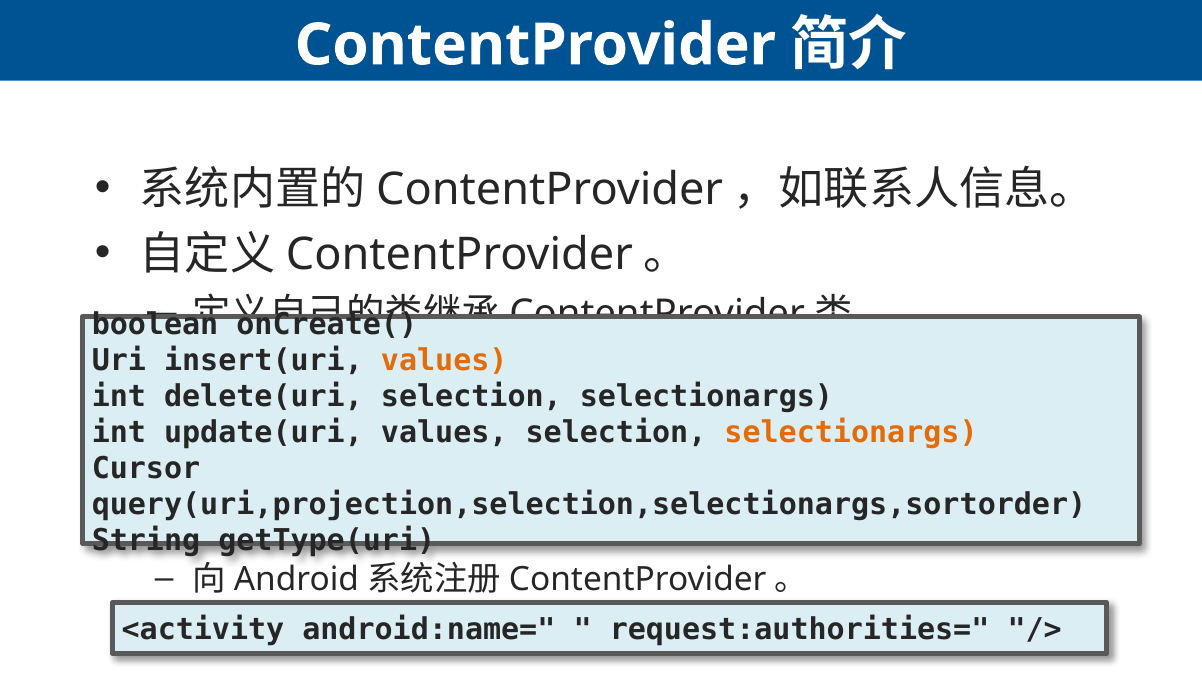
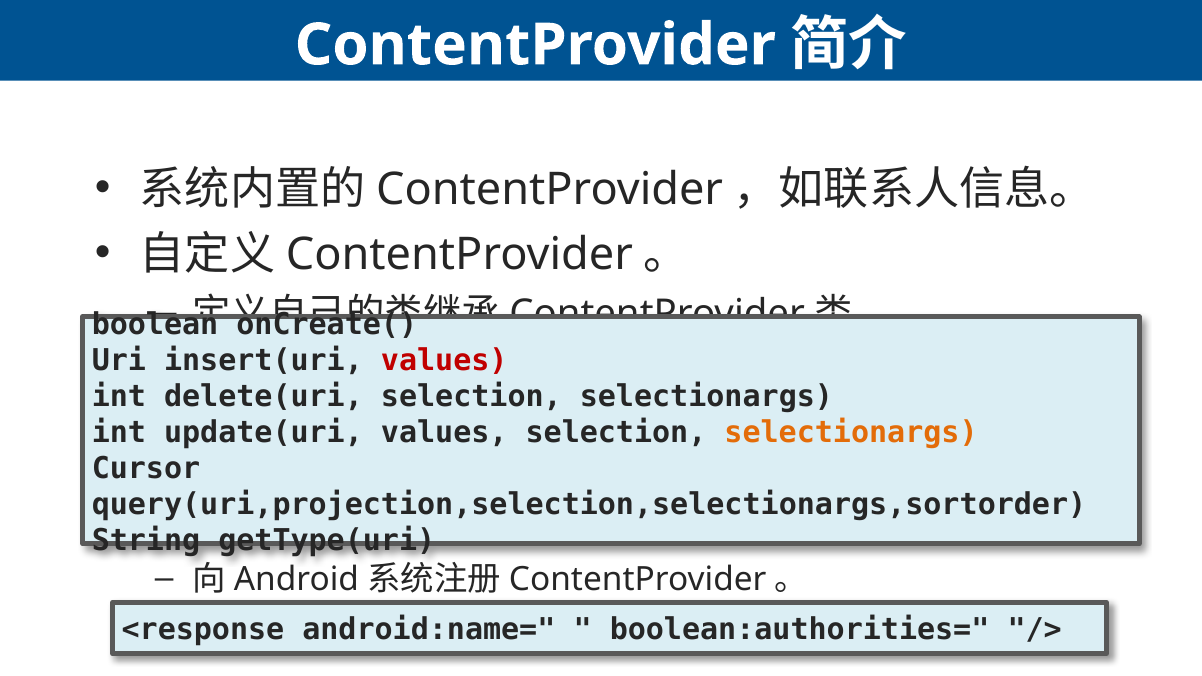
values colour: orange -> red (444, 360)
<activity: <activity -> <response (203, 630)
request:authorities=: request:authorities= -> boolean:authorities= (800, 630)
